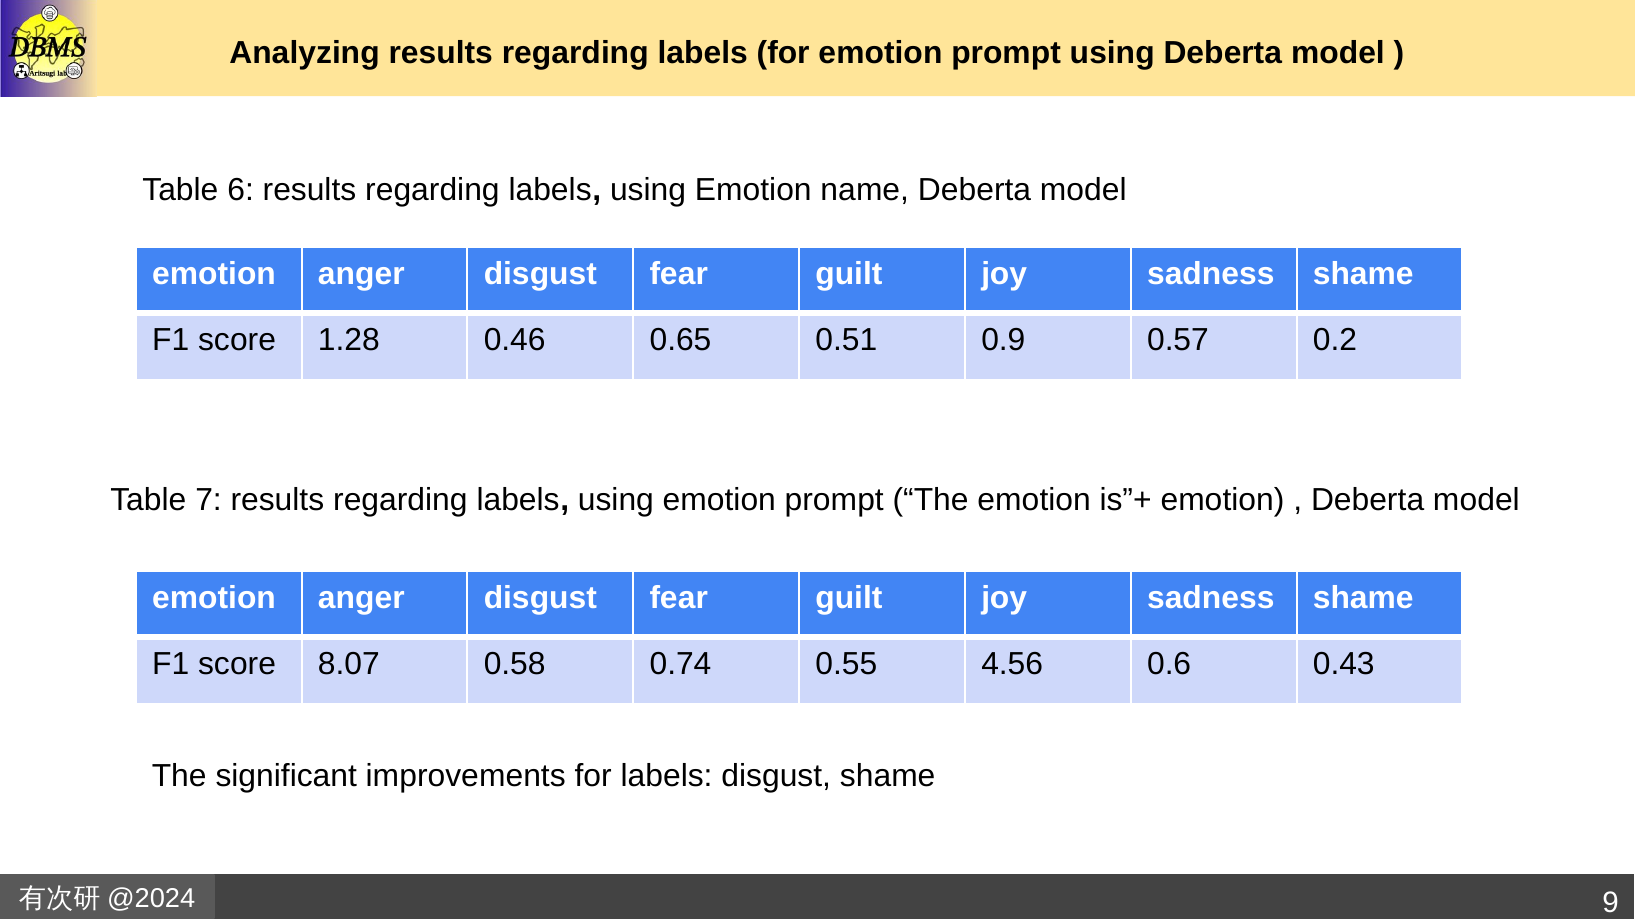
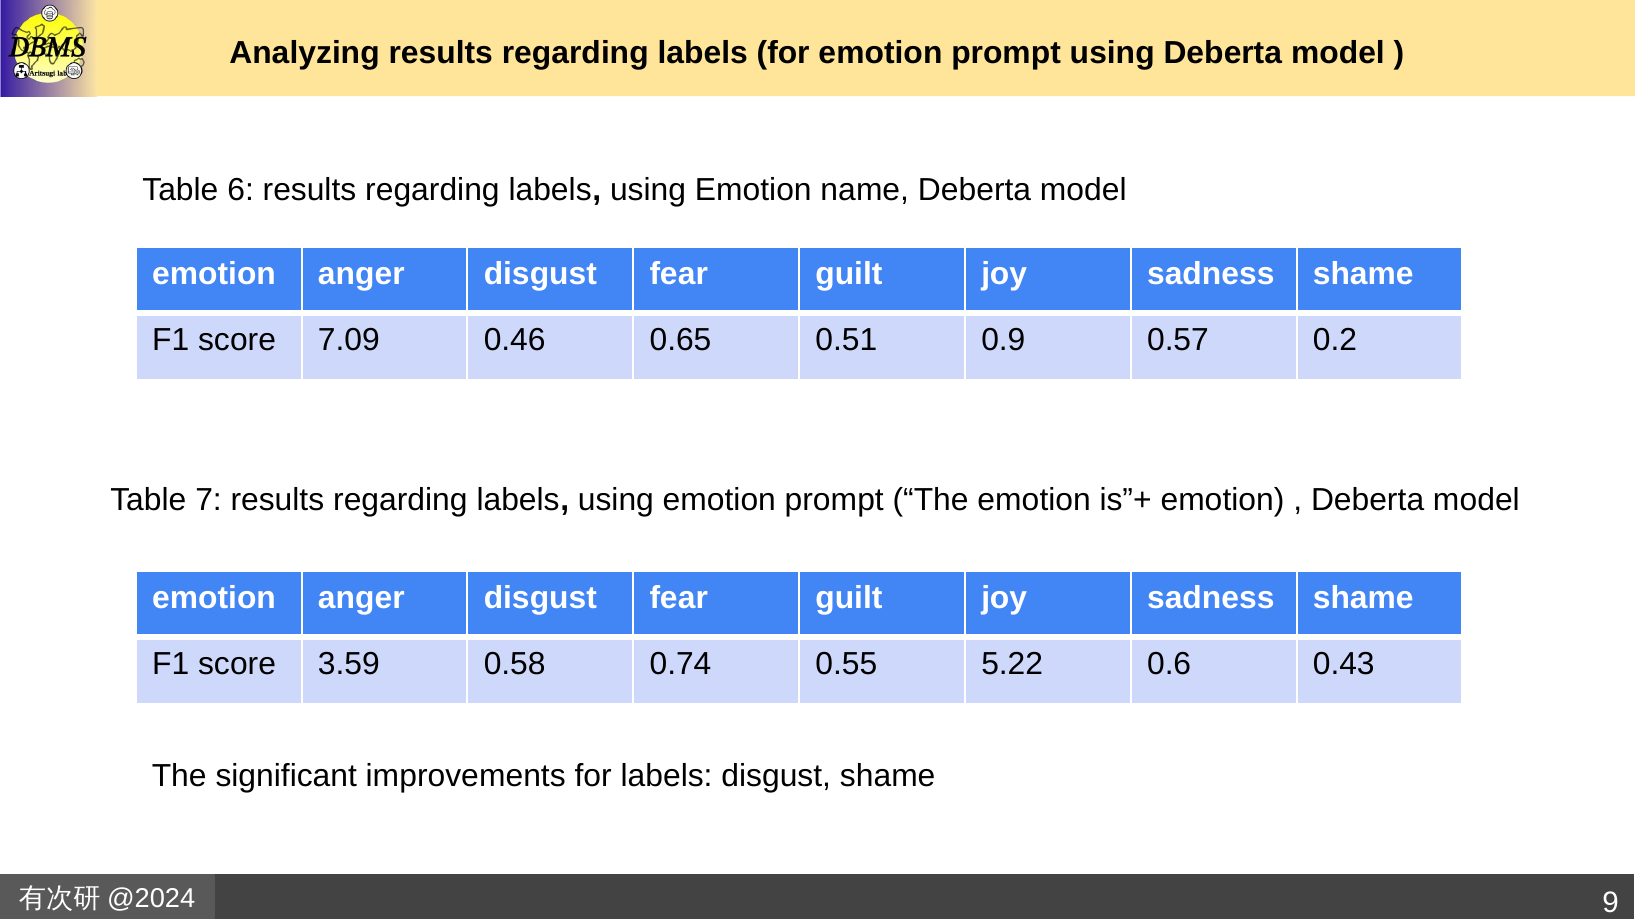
1.28: 1.28 -> 7.09 (349, 340)
8.07: 8.07 -> 3.59 (349, 664)
4.56: 4.56 -> 5.22 (1012, 664)
